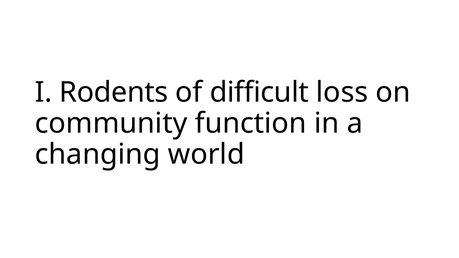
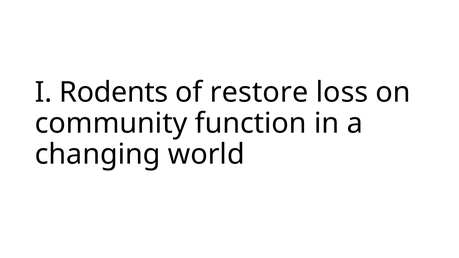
difficult: difficult -> restore (259, 92)
